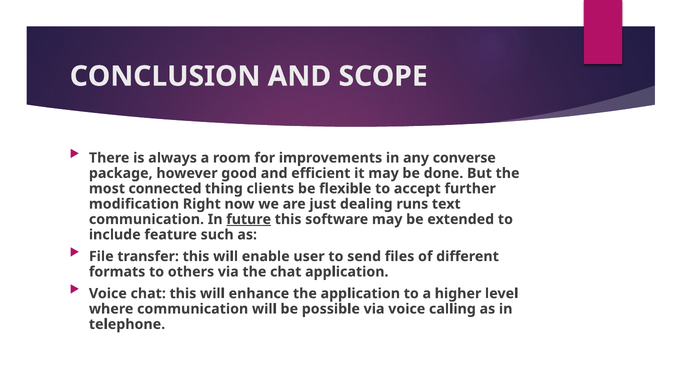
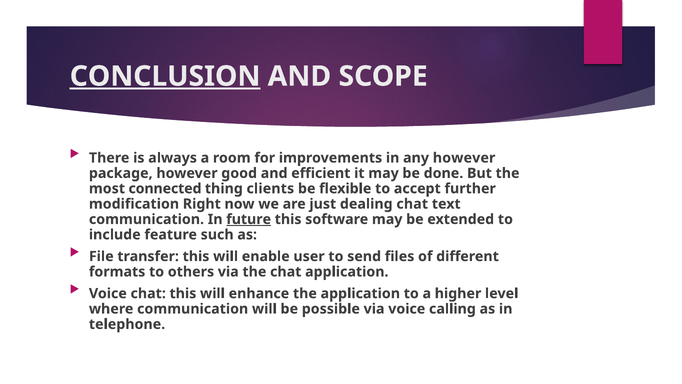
CONCLUSION underline: none -> present (165, 76)
any converse: converse -> however (464, 158)
dealing runs: runs -> chat (412, 204)
